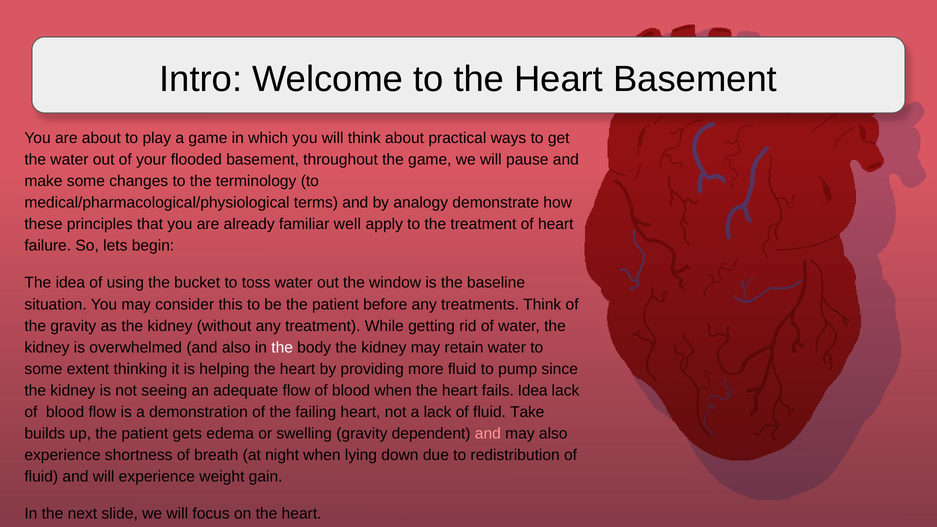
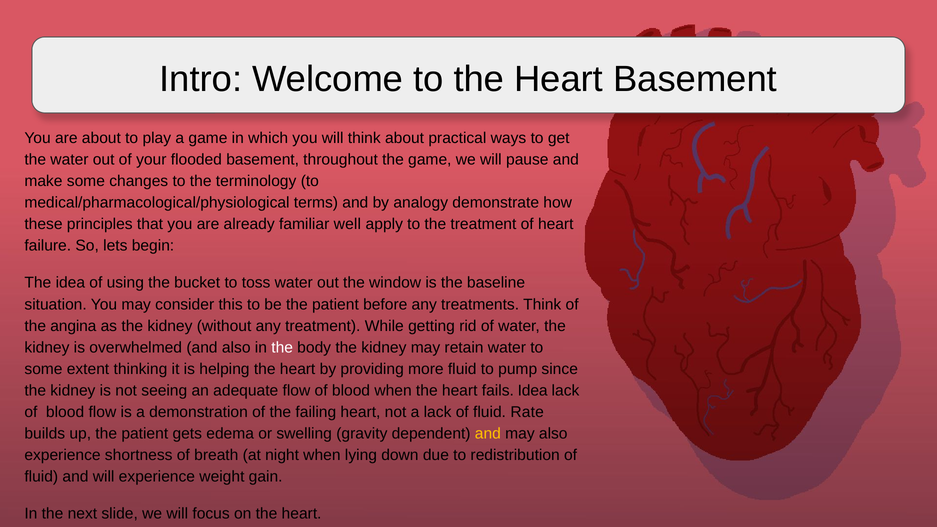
the gravity: gravity -> angina (73, 326)
Take: Take -> Rate (527, 412)
and colour: pink -> yellow (488, 434)
